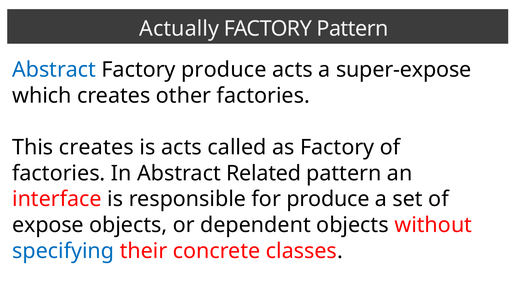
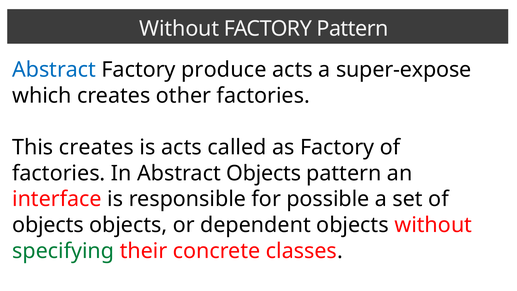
Actually: Actually -> Without (179, 29)
Abstract Related: Related -> Objects (264, 173)
for produce: produce -> possible (328, 199)
expose: expose -> objects (48, 225)
specifying colour: blue -> green (63, 251)
